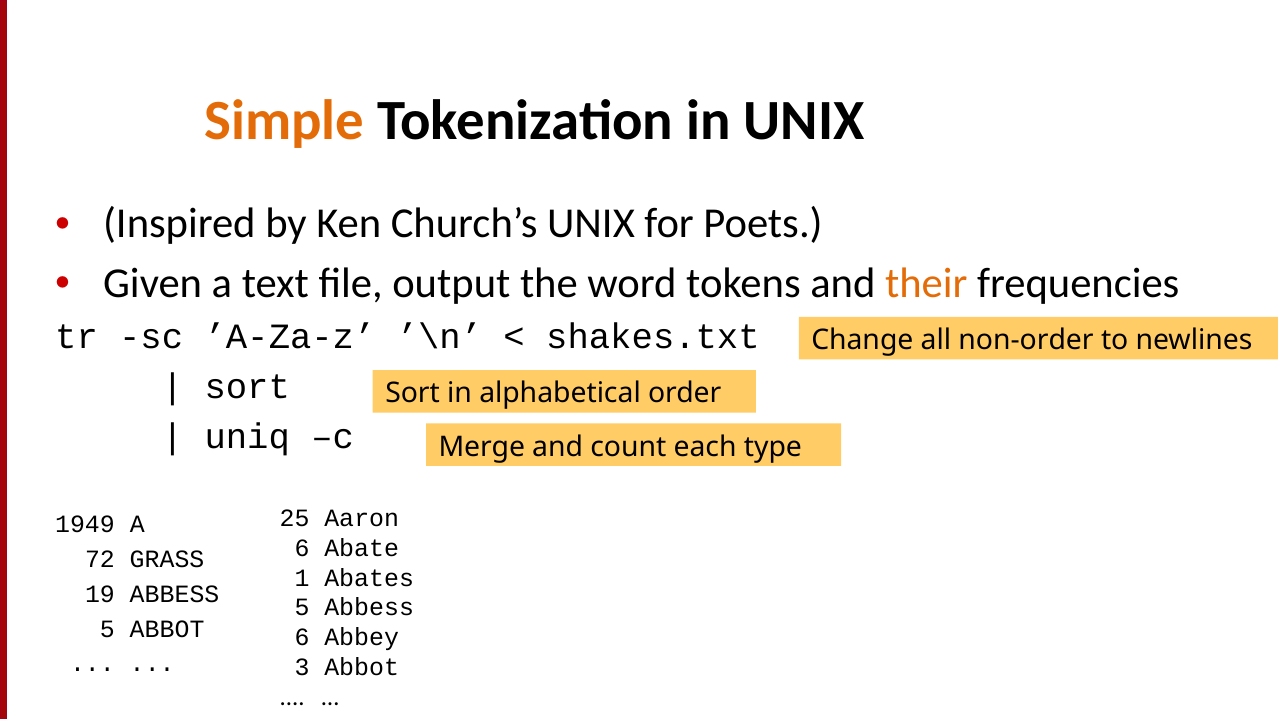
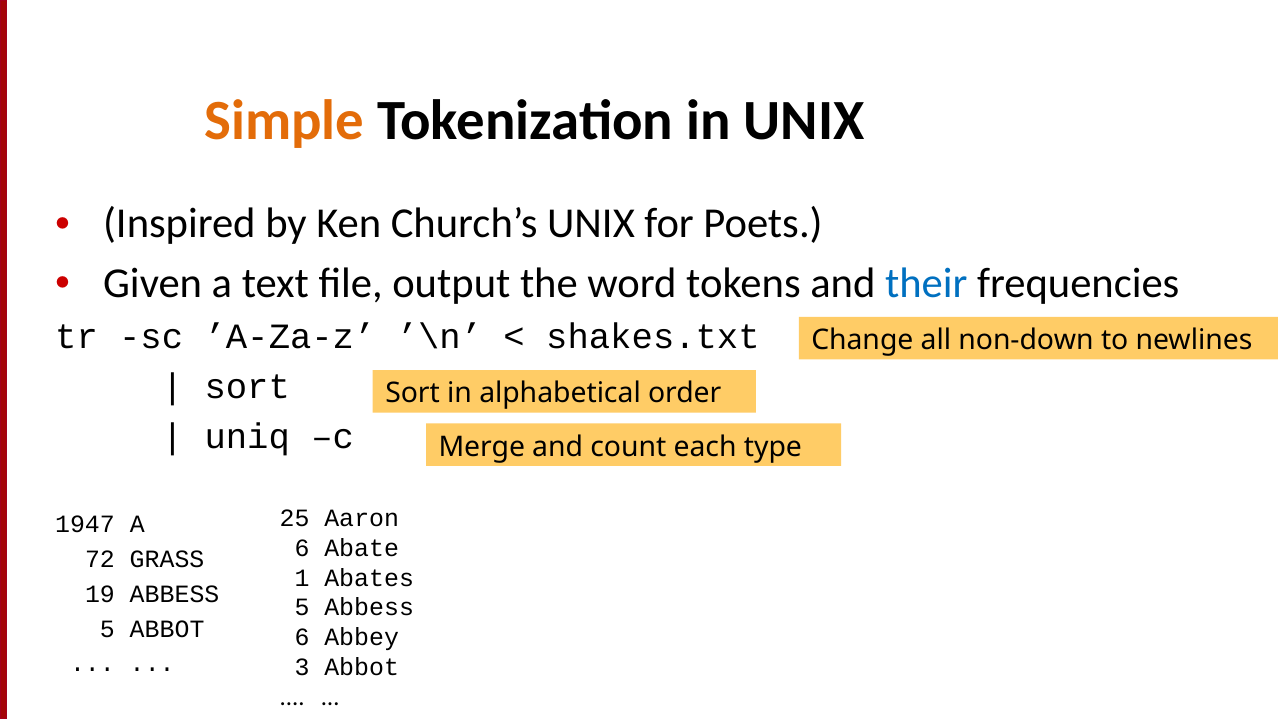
their colour: orange -> blue (926, 283)
non-order: non-order -> non-down (1026, 340)
1949: 1949 -> 1947 (85, 524)
